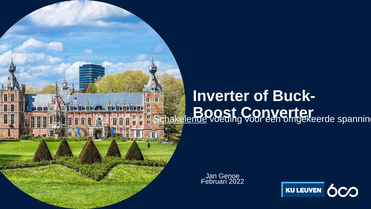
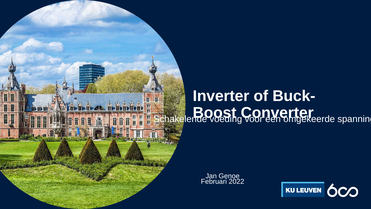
Schakelende underline: present -> none (180, 119)
